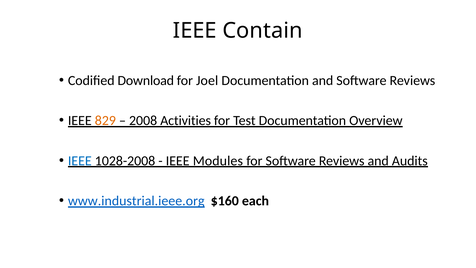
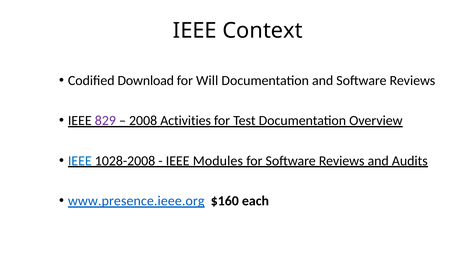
Contain: Contain -> Context (263, 30)
Joel: Joel -> Will (207, 80)
829 colour: orange -> purple (105, 121)
www.industrial.ieee.org: www.industrial.ieee.org -> www.presence.ieee.org (136, 201)
